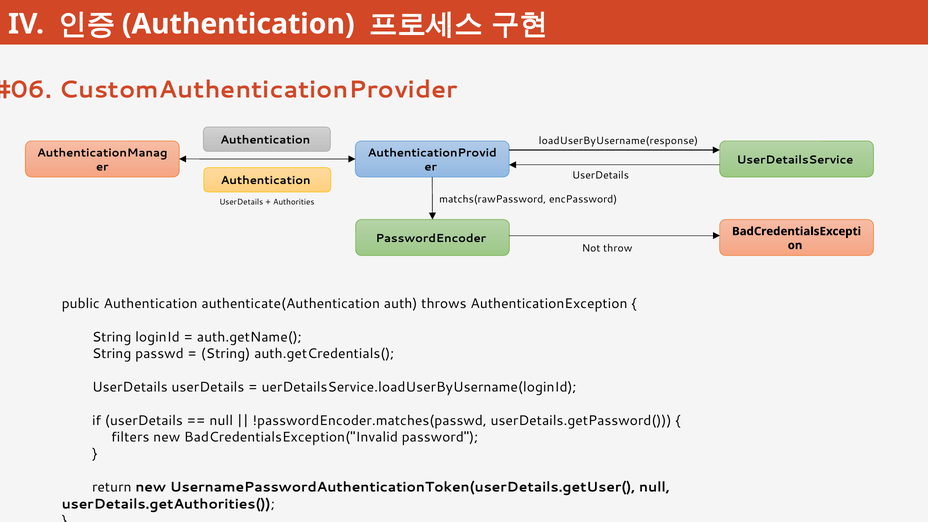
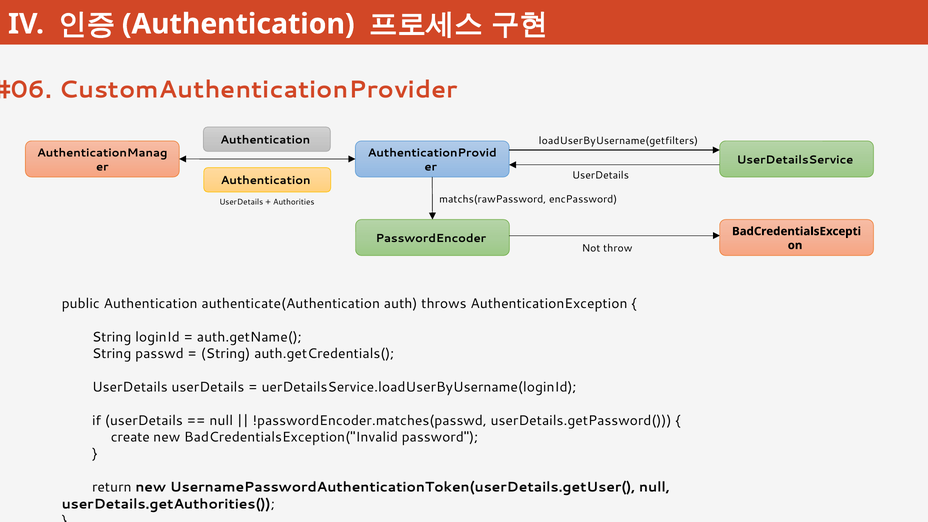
loadUserByUsername(response: loadUserByUsername(response -> loadUserByUsername(getfilters (618, 141)
filters: filters -> create (130, 437)
